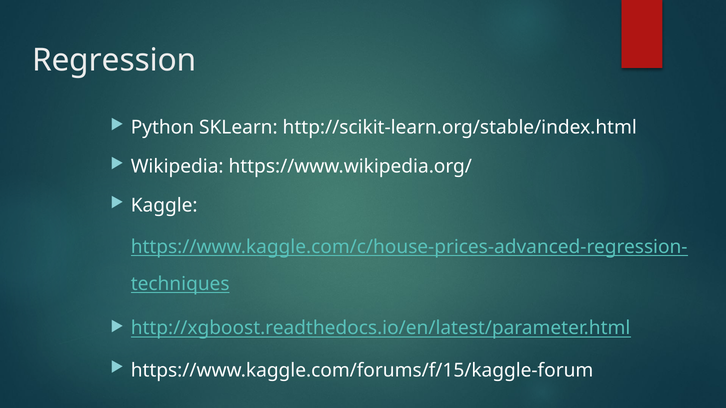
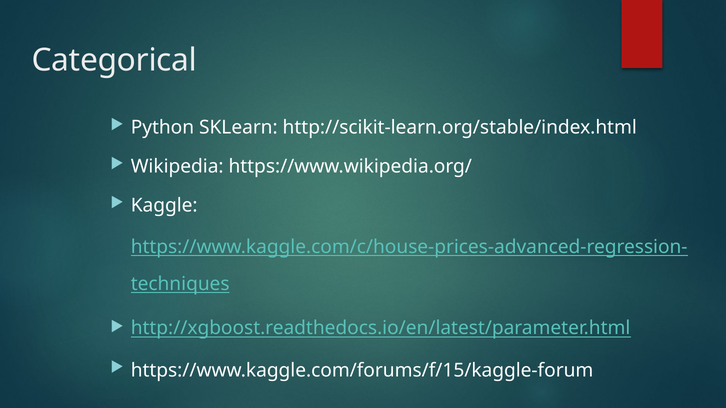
Regression: Regression -> Categorical (114, 60)
